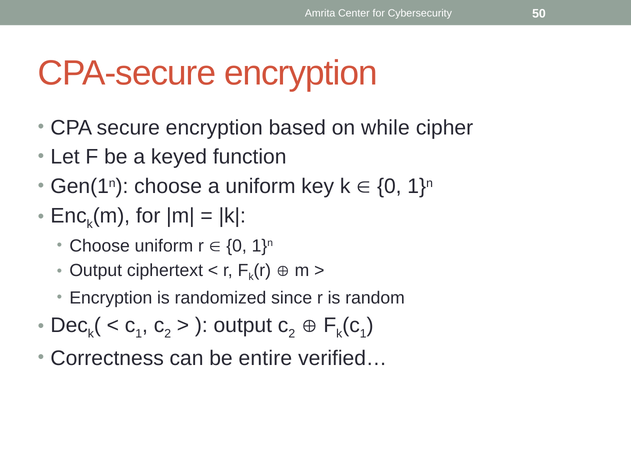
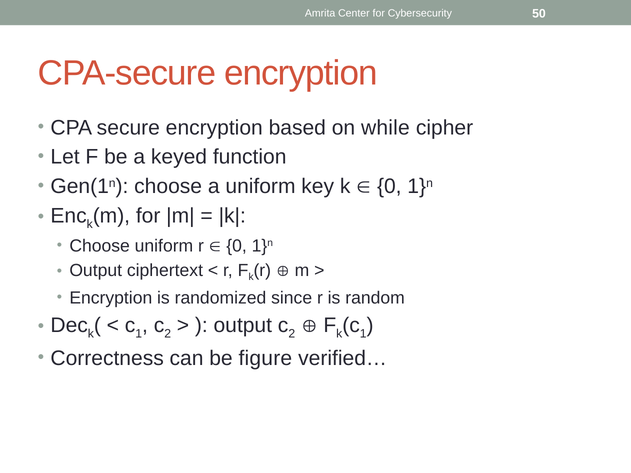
entire: entire -> figure (265, 358)
